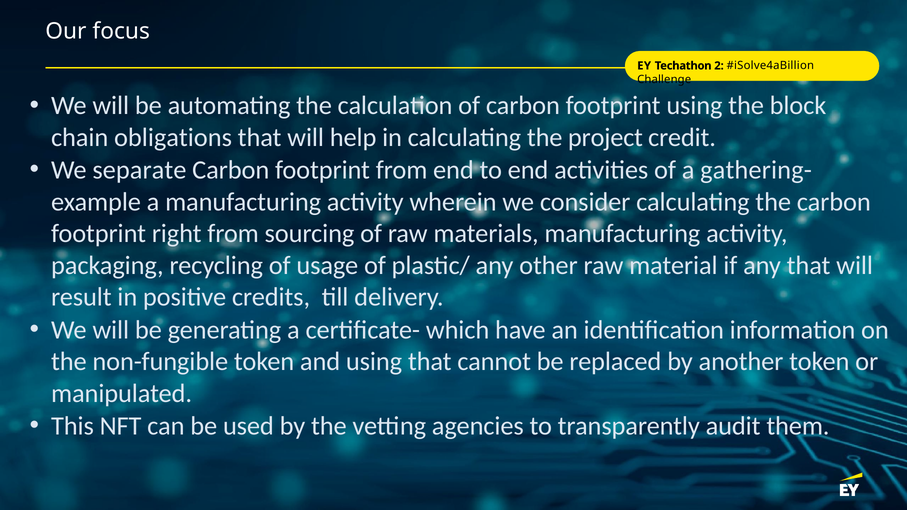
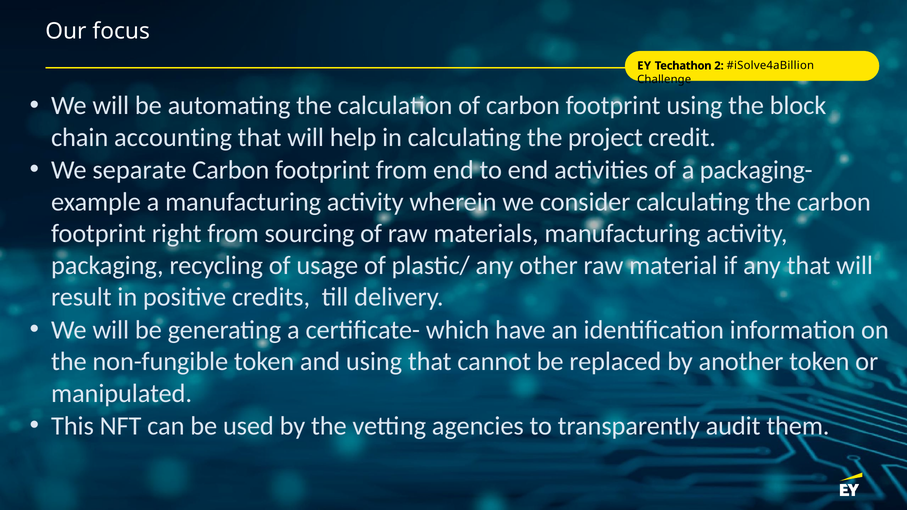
obligations: obligations -> accounting (173, 138)
gathering-: gathering- -> packaging- (756, 170)
